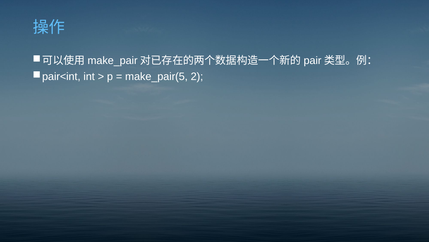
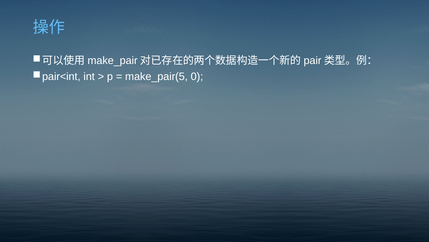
2: 2 -> 0 (197, 76)
